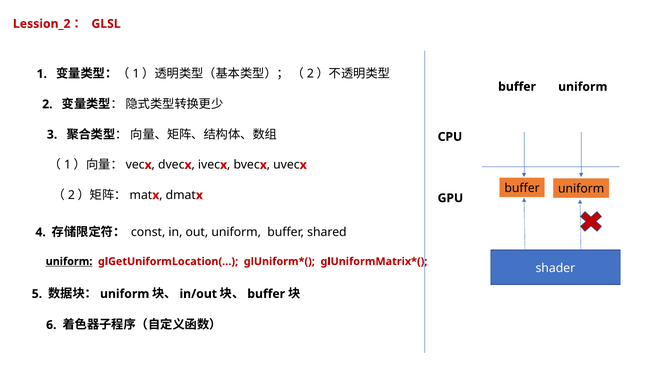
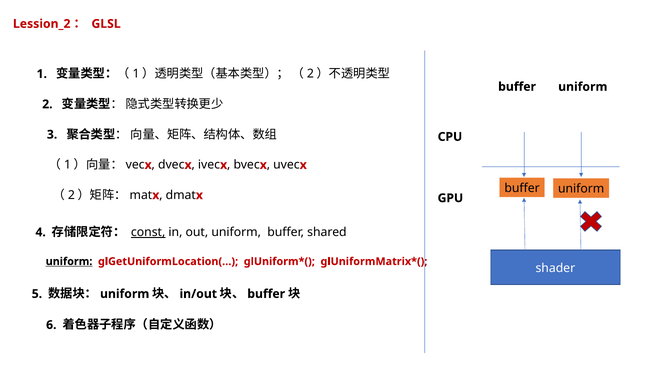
const underline: none -> present (148, 232)
